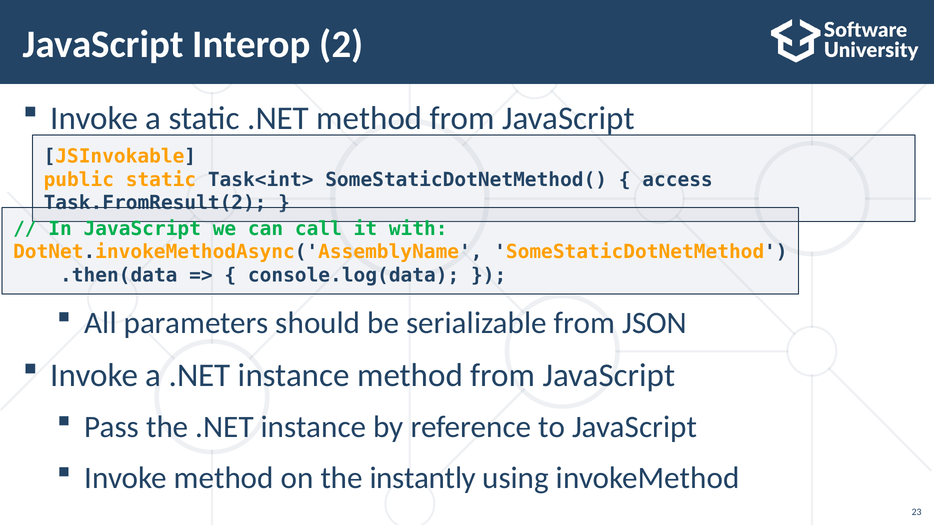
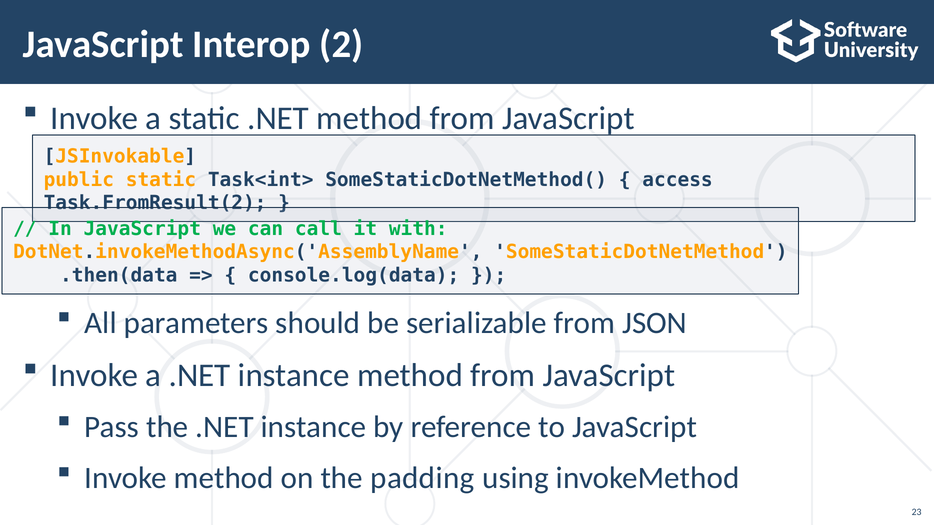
instantly: instantly -> padding (422, 478)
